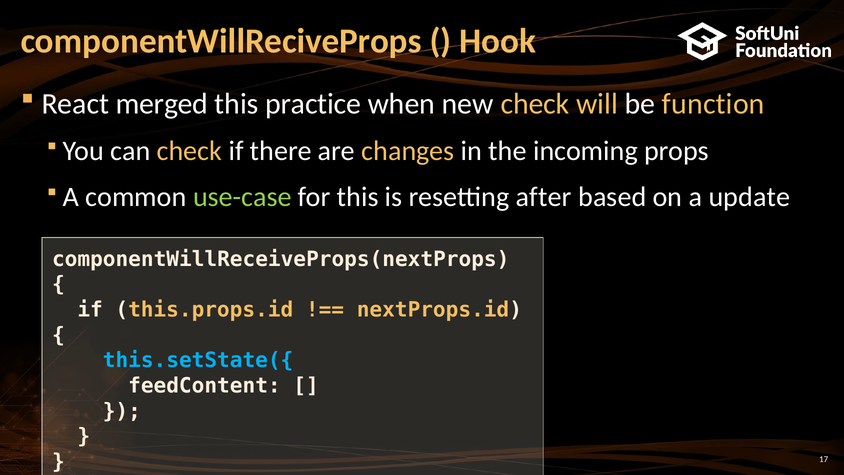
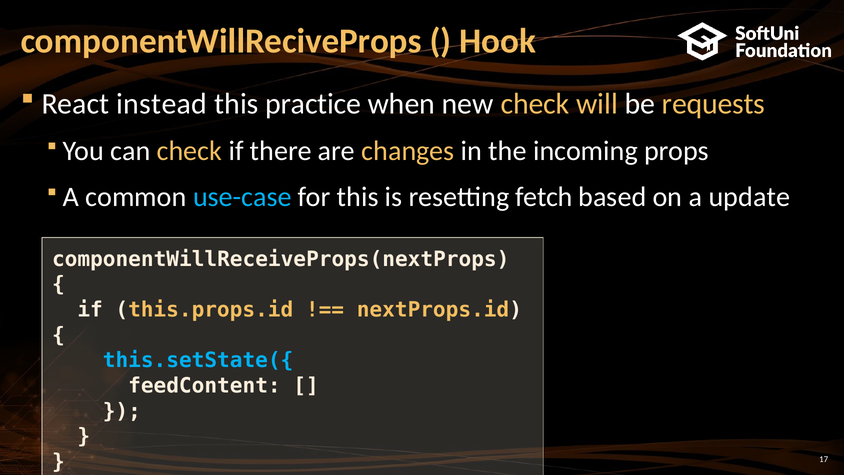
merged: merged -> instead (162, 104)
function: function -> requests (714, 104)
use-case colour: light green -> light blue (242, 197)
after: after -> fetch (544, 197)
